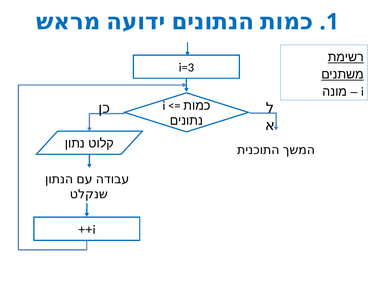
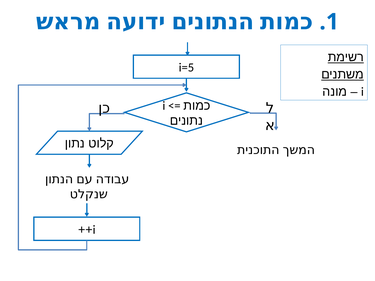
i=3: i=3 -> i=5 (186, 68)
